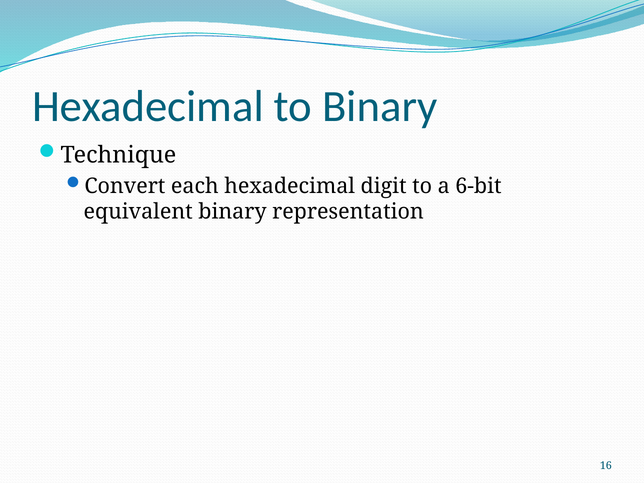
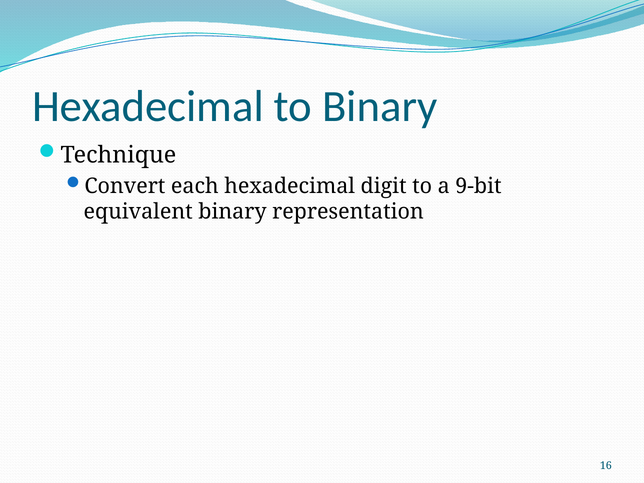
6-bit: 6-bit -> 9-bit (478, 186)
